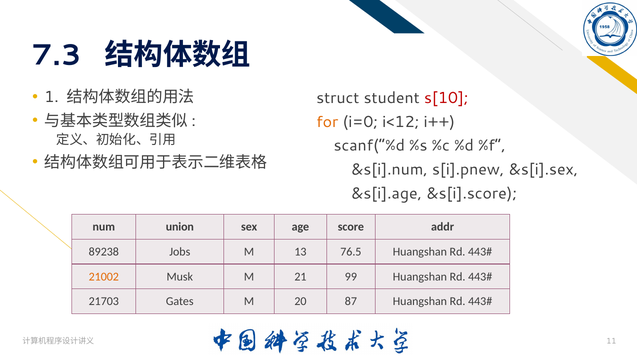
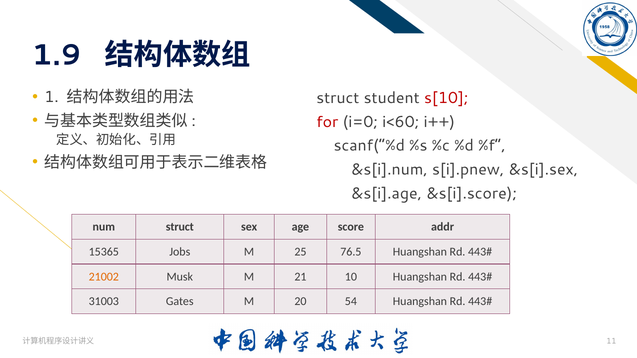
7.3: 7.3 -> 1.9 (57, 55)
for colour: orange -> red (327, 122)
i<12: i<12 -> i<60 (401, 122)
num union: union -> struct (180, 227)
89238: 89238 -> 15365 (104, 252)
13: 13 -> 25 (300, 252)
99: 99 -> 10 (351, 277)
21703: 21703 -> 31003 (104, 302)
87: 87 -> 54 (351, 302)
